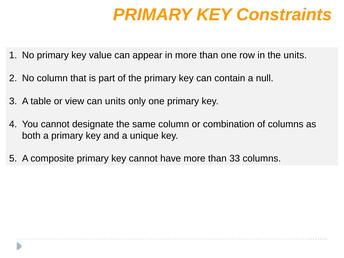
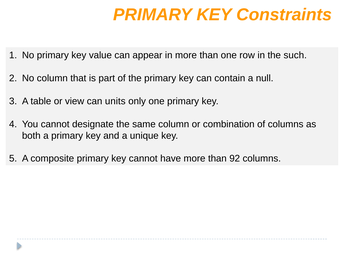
the units: units -> such (295, 55)
33: 33 -> 92 (235, 159)
